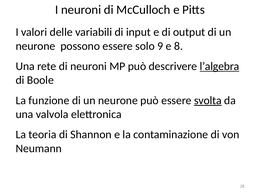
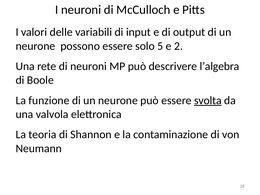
9: 9 -> 5 (160, 46)
8: 8 -> 2 (179, 46)
l’algebra underline: present -> none (219, 66)
